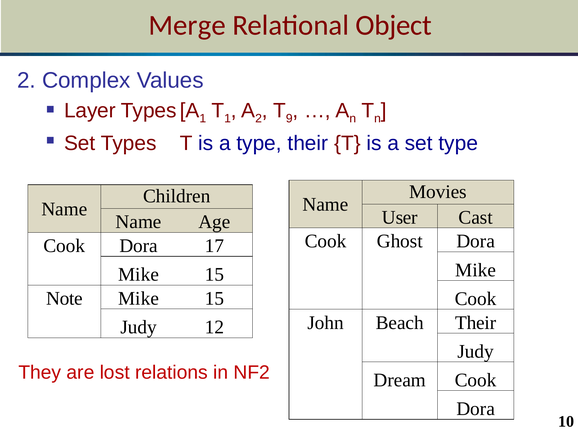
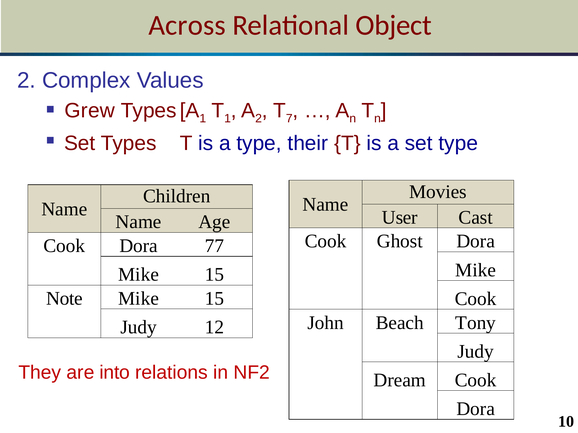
Merge: Merge -> Across (187, 25)
Layer: Layer -> Grew (90, 111)
9: 9 -> 7 (289, 119)
17: 17 -> 77 (214, 246)
Beach Their: Their -> Tony (476, 323)
lost: lost -> into (115, 373)
